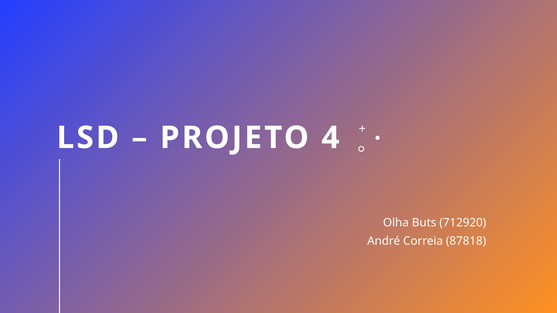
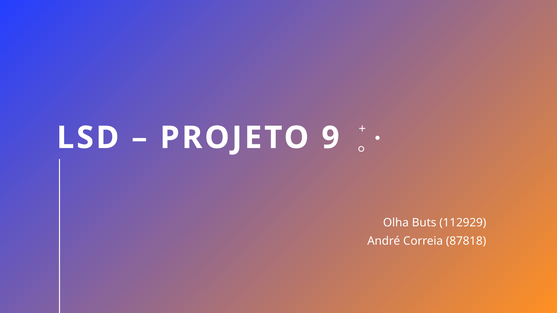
4: 4 -> 9 (330, 138)
712920: 712920 -> 112929 (463, 223)
